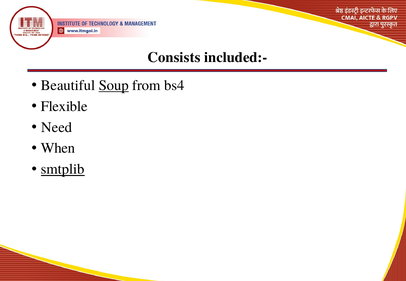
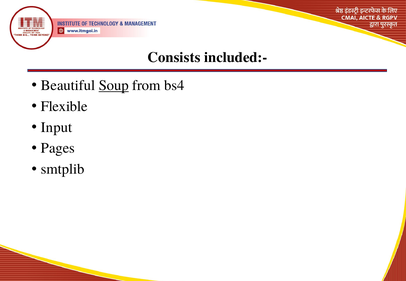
Need: Need -> Input (57, 127)
When: When -> Pages (58, 148)
smtplib underline: present -> none (63, 169)
